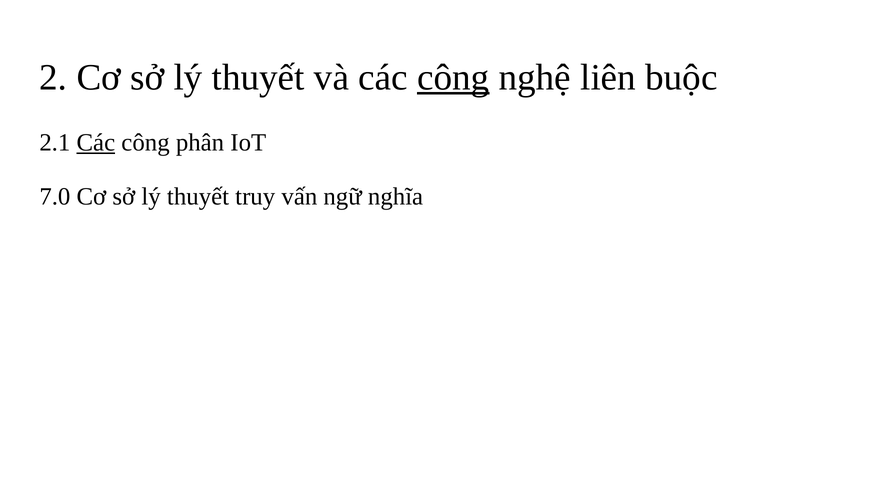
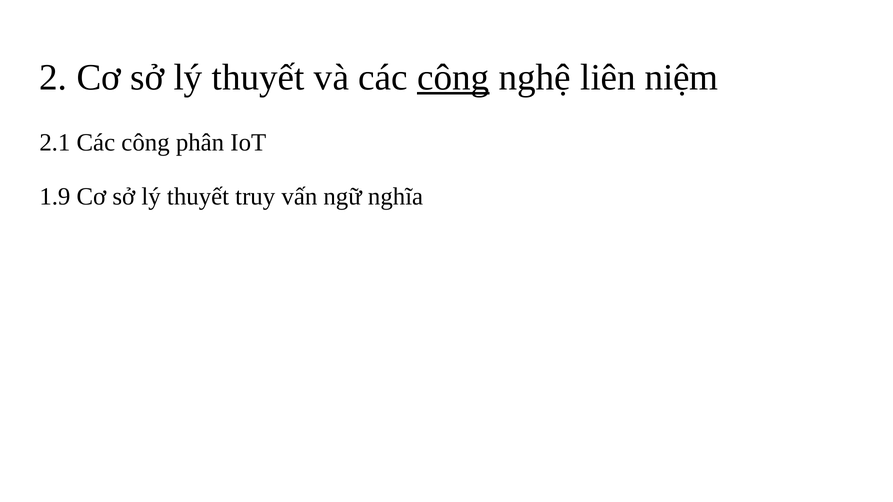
buộc: buộc -> niệm (682, 77)
Các underline: present -> none (96, 143)
7.0: 7.0 -> 1.9 (55, 197)
